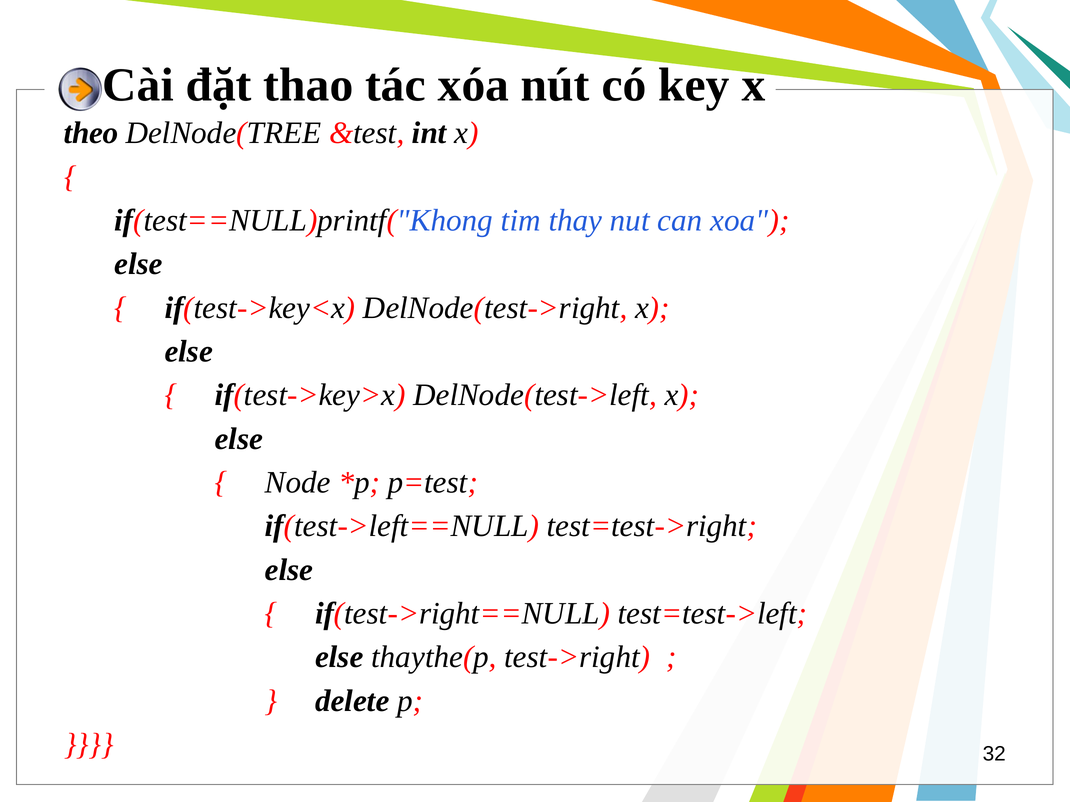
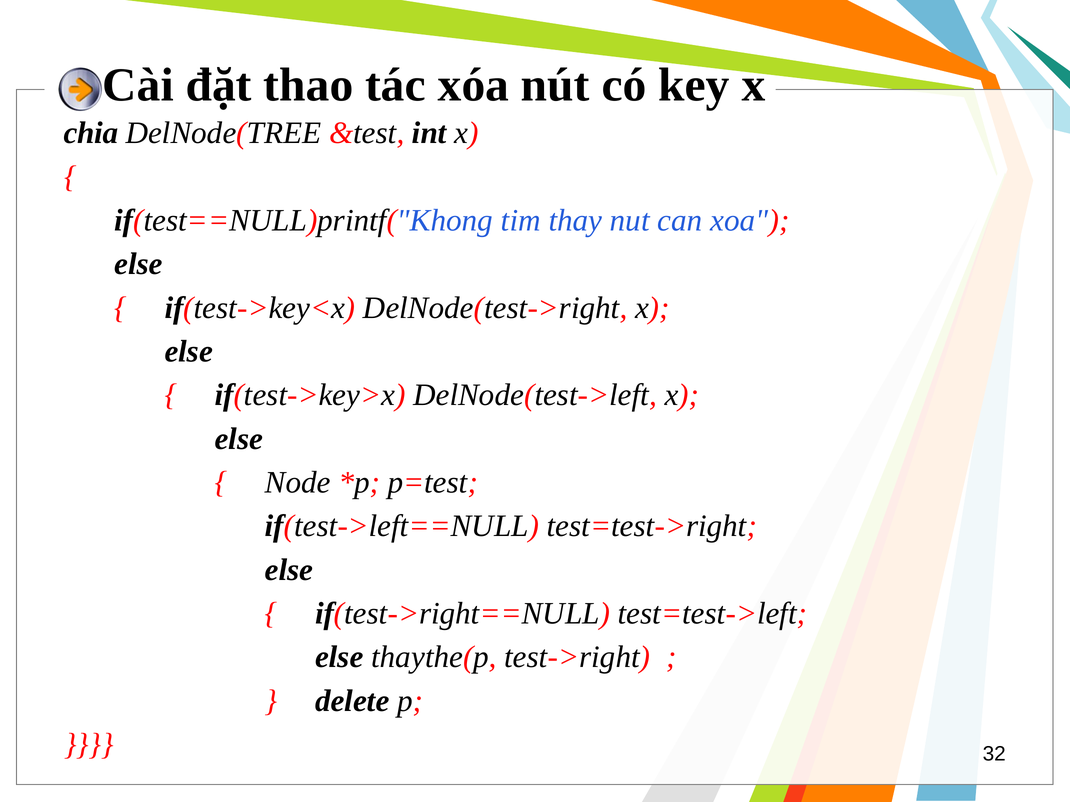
theo: theo -> chia (91, 133)
